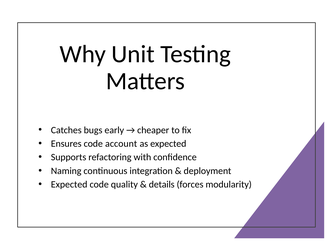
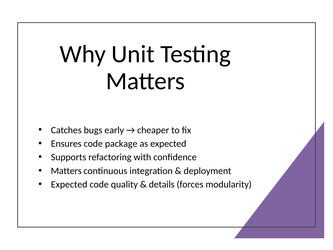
account: account -> package (121, 144)
Naming: Naming -> Matters (66, 171)
